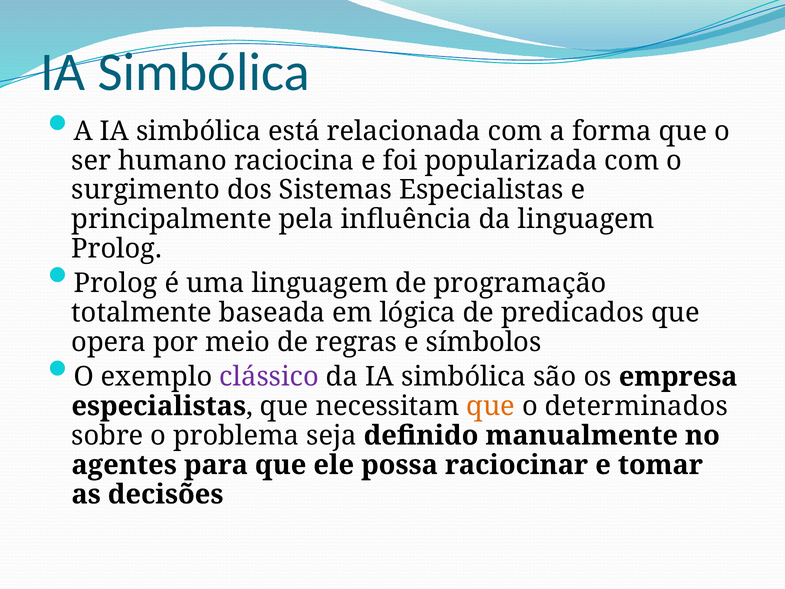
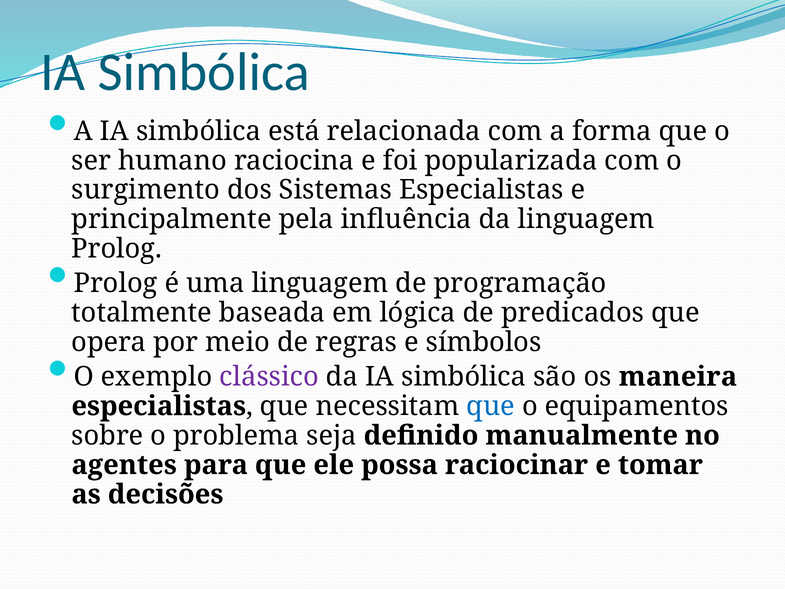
empresa: empresa -> maneira (678, 377)
que colour: orange -> blue (491, 406)
determinados: determinados -> equipamentos (637, 406)
